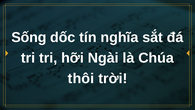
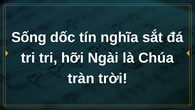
thôi: thôi -> tràn (81, 78)
